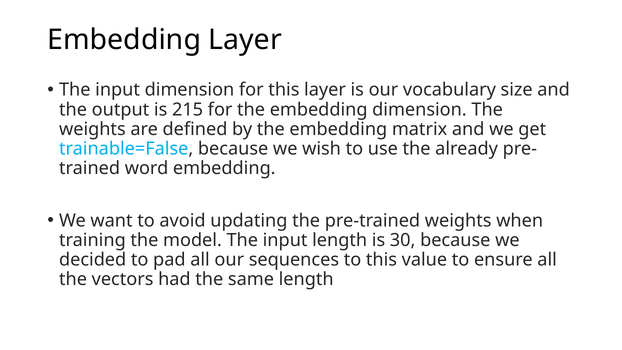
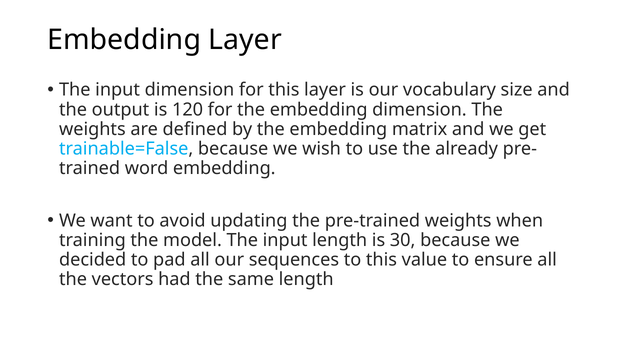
215: 215 -> 120 (188, 110)
